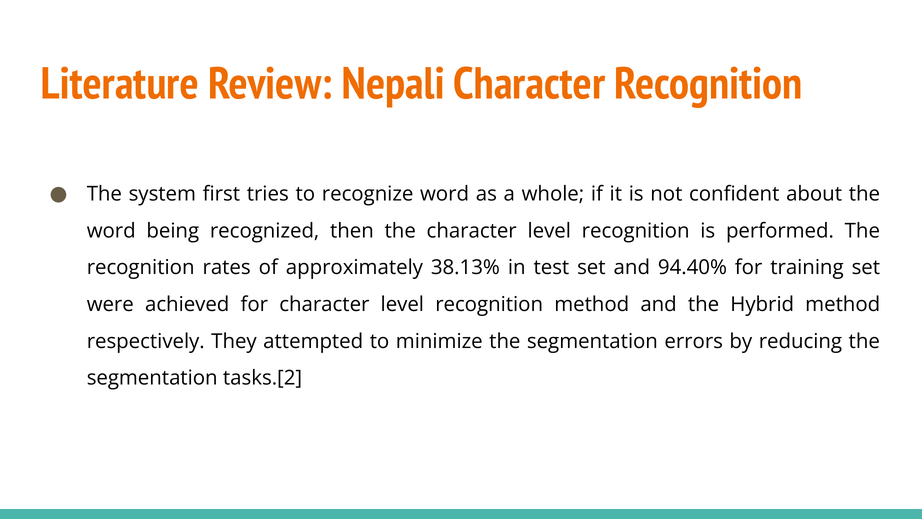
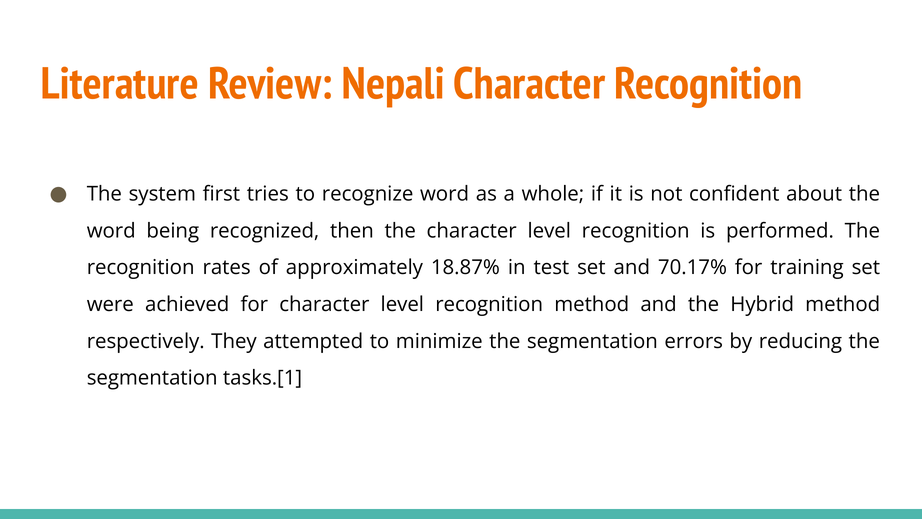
38.13%: 38.13% -> 18.87% (465, 267)
94.40%: 94.40% -> 70.17% (692, 267)
tasks.[2: tasks.[2 -> tasks.[1 (263, 378)
